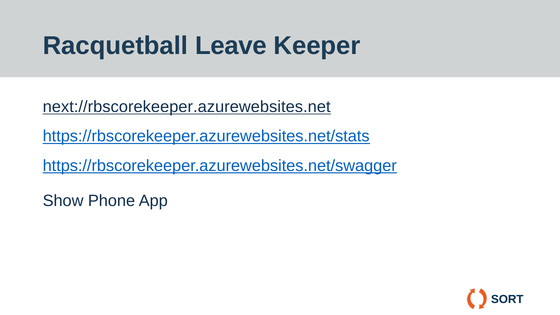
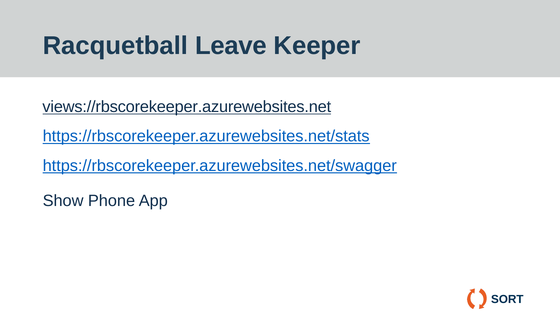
next://rbscorekeeper.azurewebsites.net: next://rbscorekeeper.azurewebsites.net -> views://rbscorekeeper.azurewebsites.net (187, 107)
